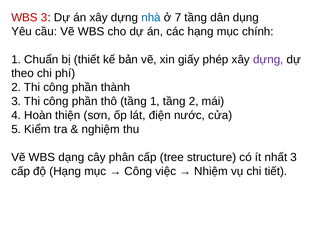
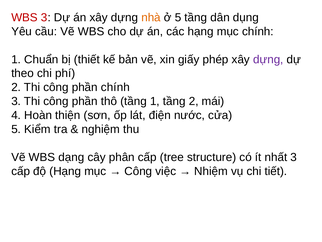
nhà colour: blue -> orange (151, 17)
ở 7: 7 -> 5 (178, 17)
phần thành: thành -> chính (115, 87)
